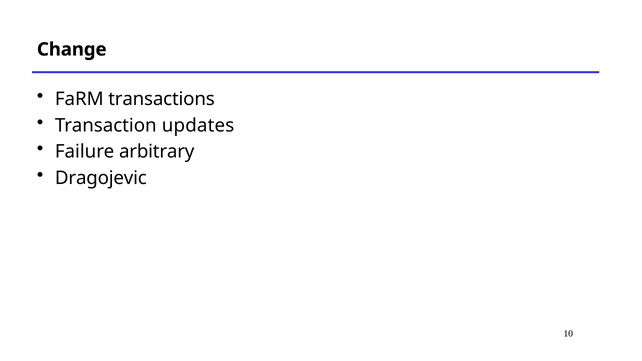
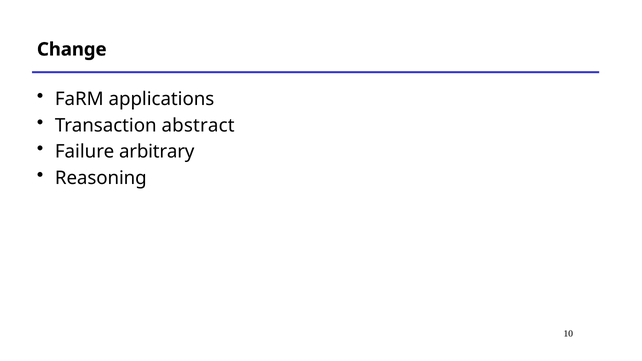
transactions: transactions -> applications (161, 99)
updates: updates -> abstract (198, 125)
Dragojevic: Dragojevic -> Reasoning (101, 178)
